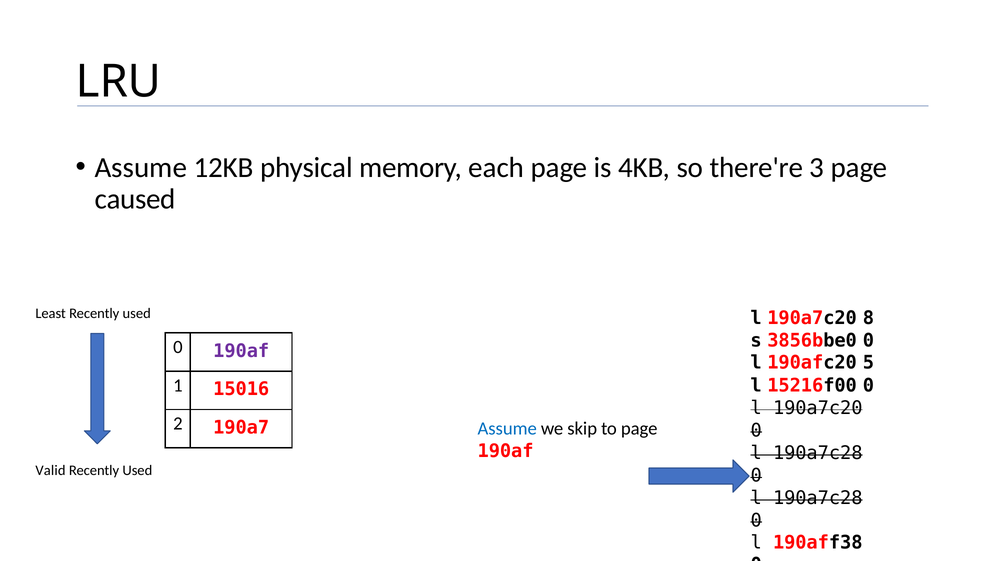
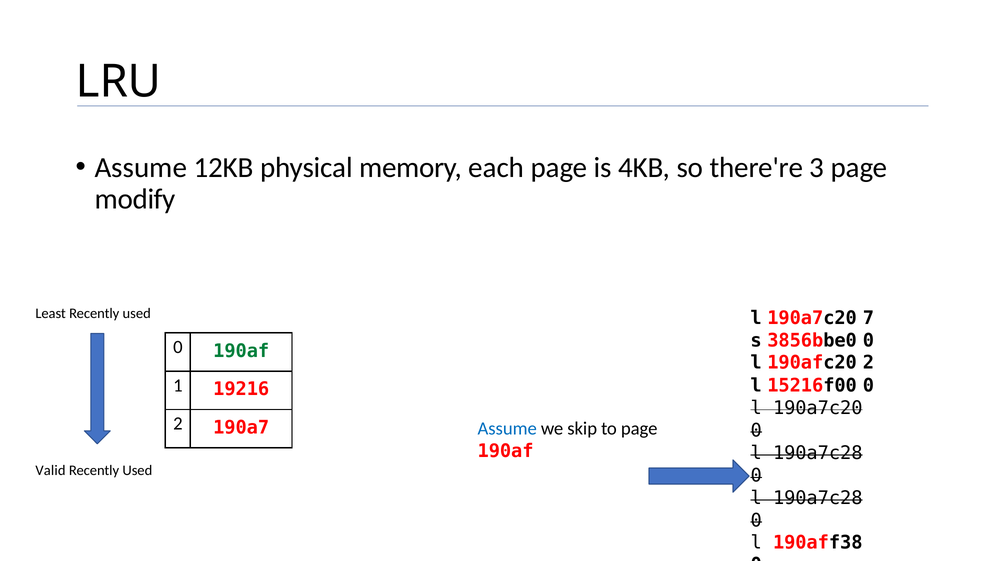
caused: caused -> modify (135, 199)
8: 8 -> 7 (868, 318)
190af colour: purple -> green (241, 351)
190afc20 5: 5 -> 2 (868, 362)
15016: 15016 -> 19216 (241, 389)
